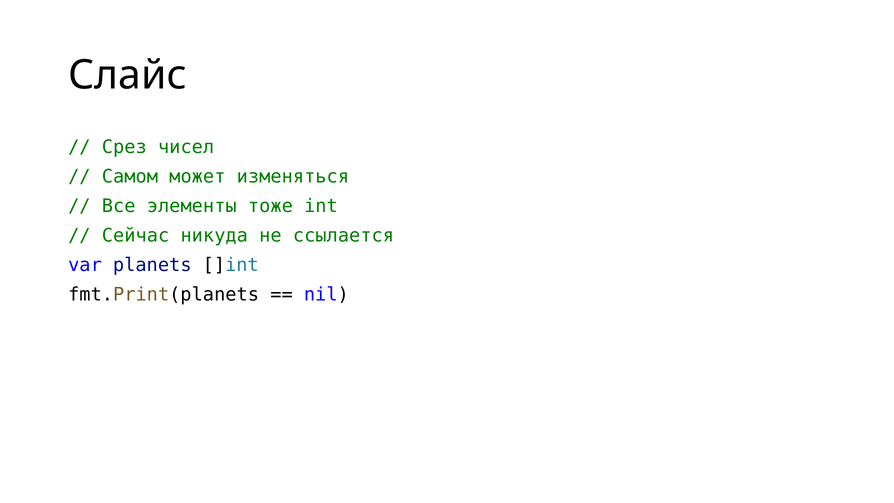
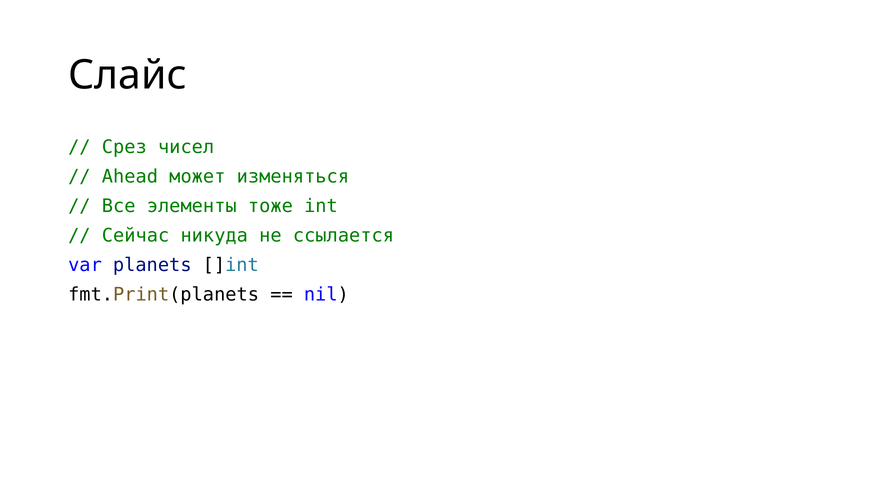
Самом: Самом -> Ahead (130, 177)
